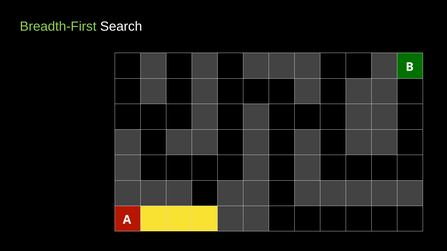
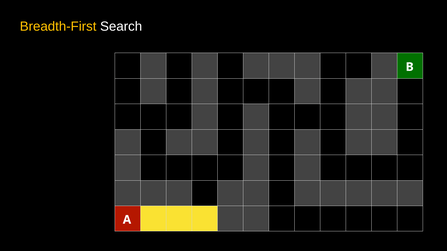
Breadth-First colour: light green -> yellow (58, 27)
